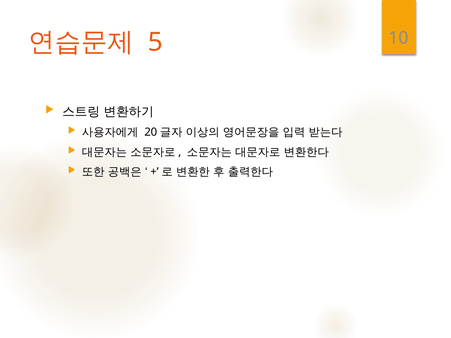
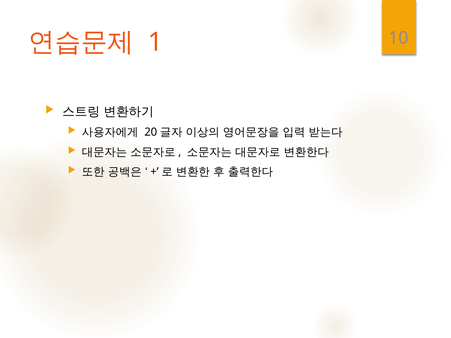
5: 5 -> 1 (155, 42)
